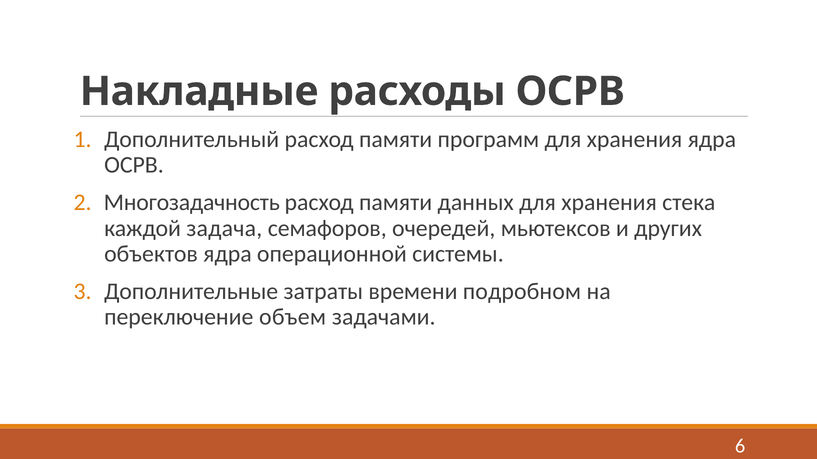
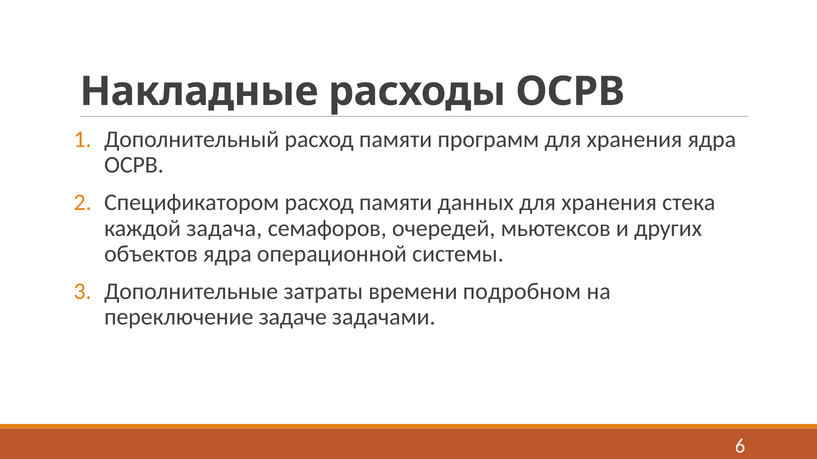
Многозадачность: Многозадачность -> Спецификатором (192, 203)
объем: объем -> задаче (293, 317)
